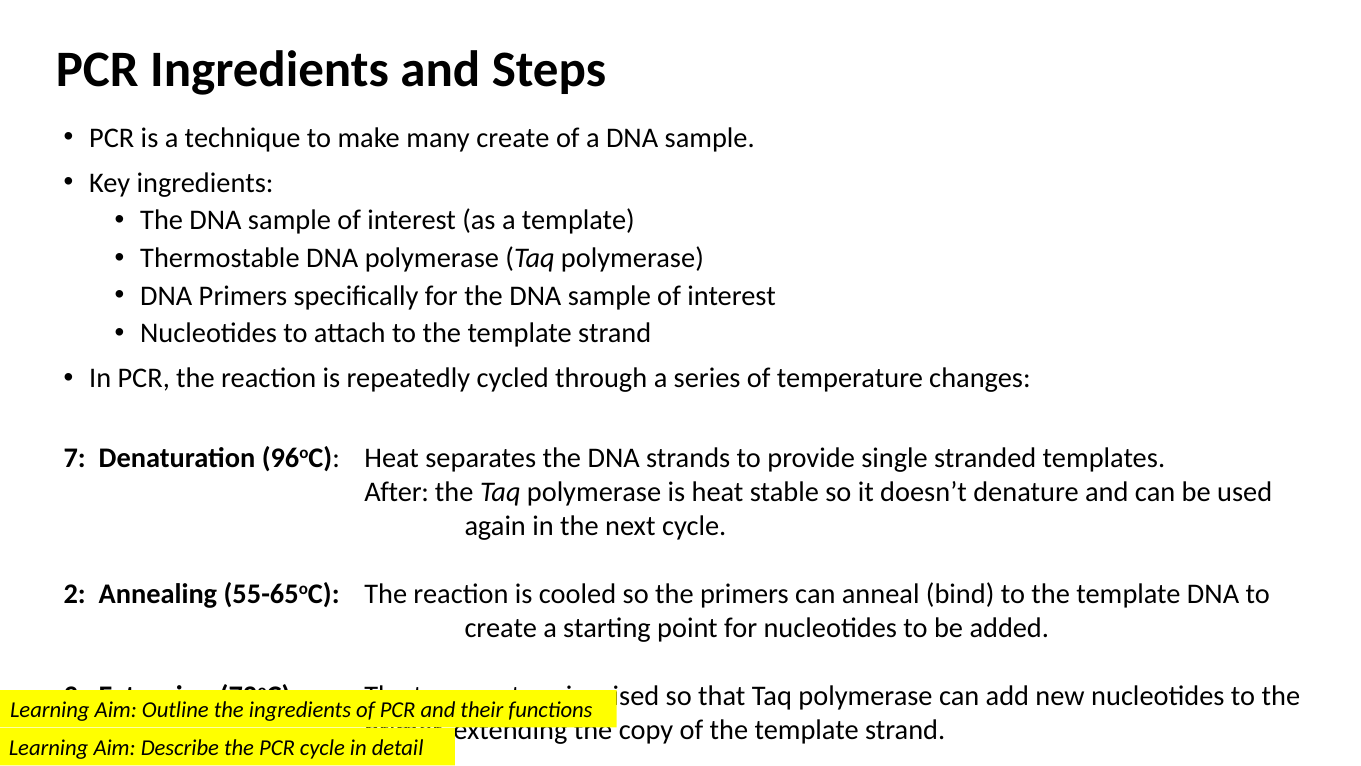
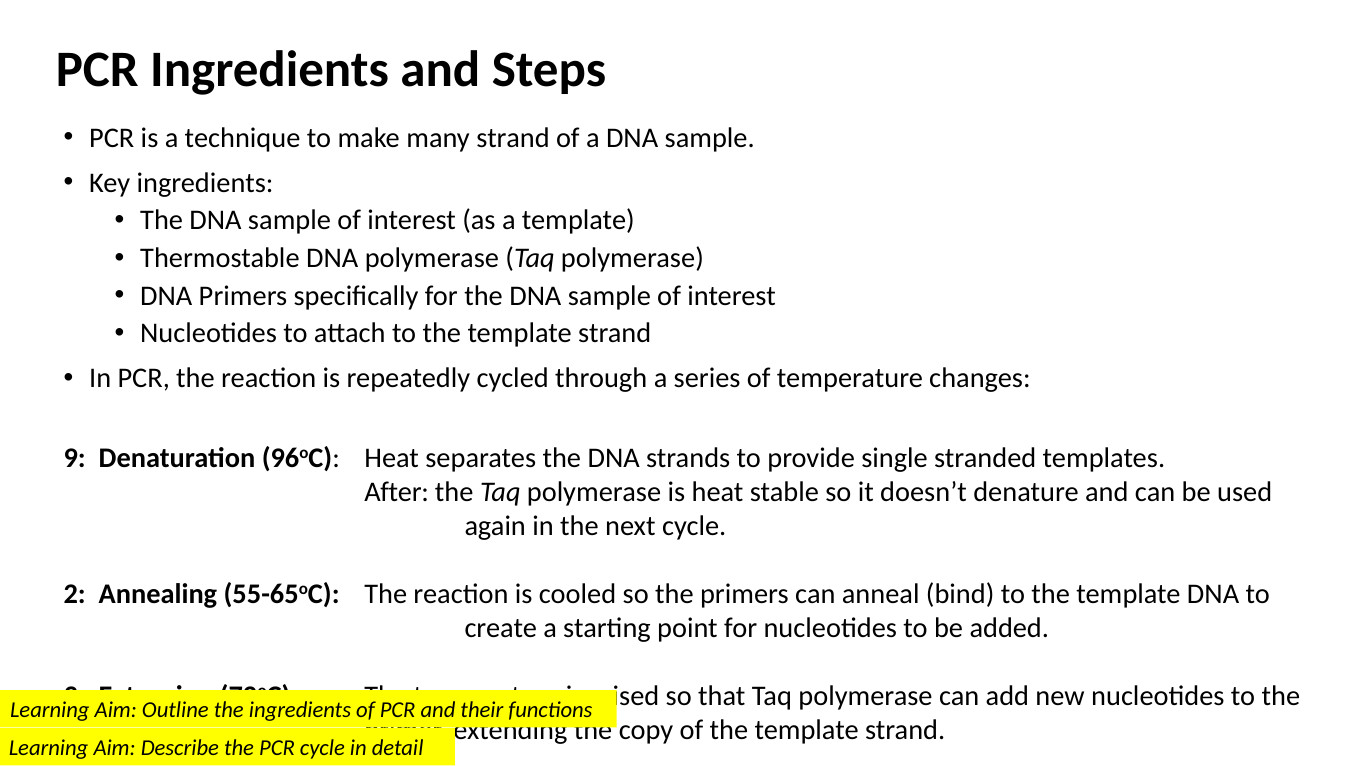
many create: create -> strand (513, 138)
7: 7 -> 9 (75, 457)
